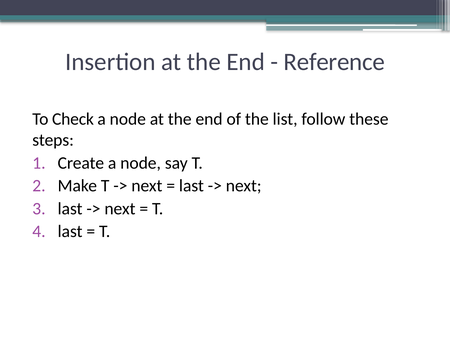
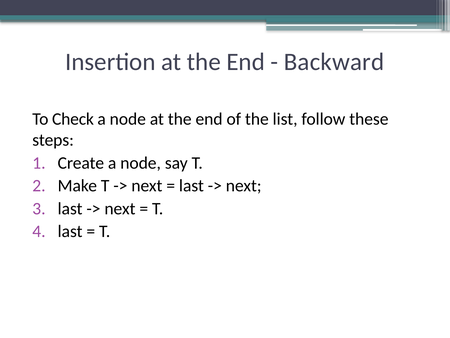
Reference: Reference -> Backward (334, 62)
